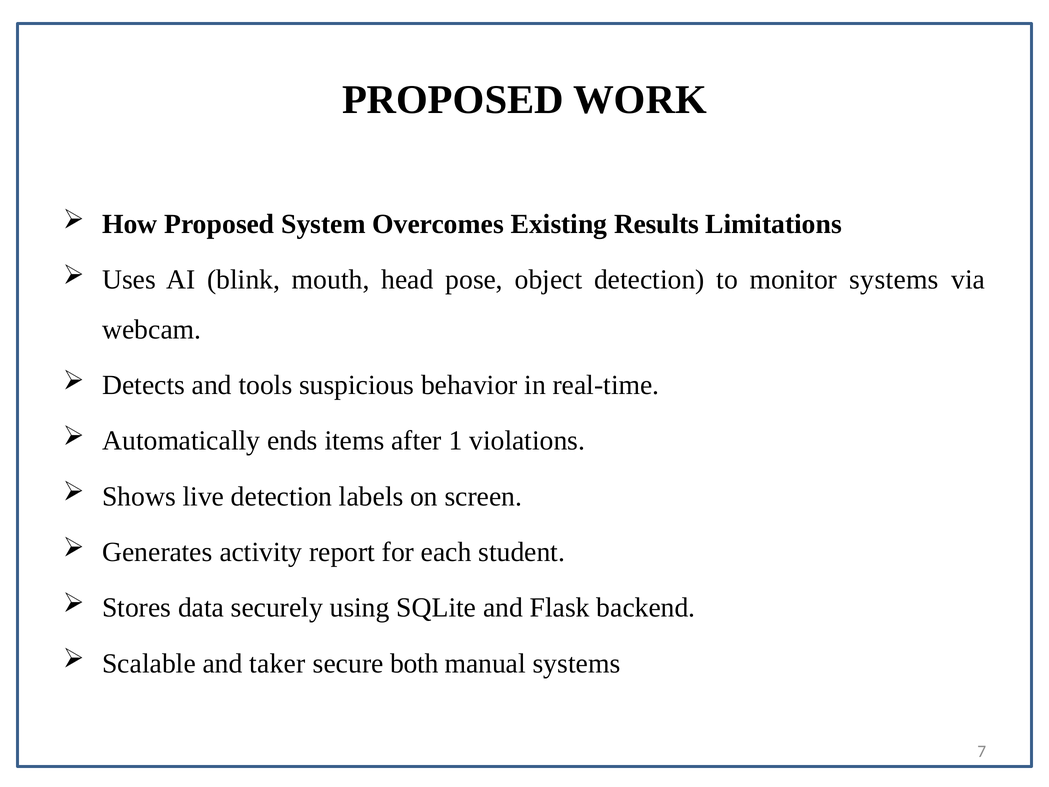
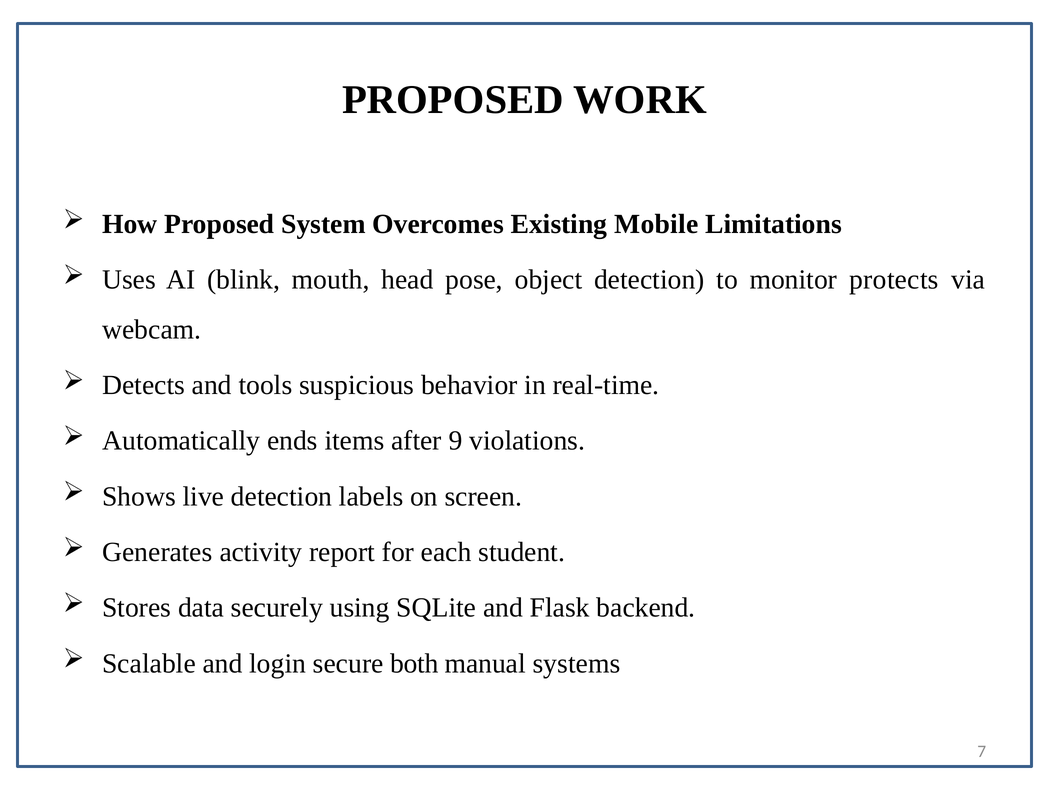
Results: Results -> Mobile (656, 224)
monitor systems: systems -> protects (894, 280)
1: 1 -> 9 (456, 441)
taker: taker -> login (278, 663)
